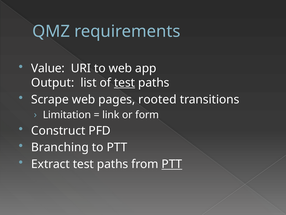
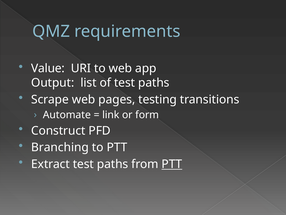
test underline: present -> none (125, 83)
rooted: rooted -> testing (158, 99)
Limitation: Limitation -> Automate (67, 115)
